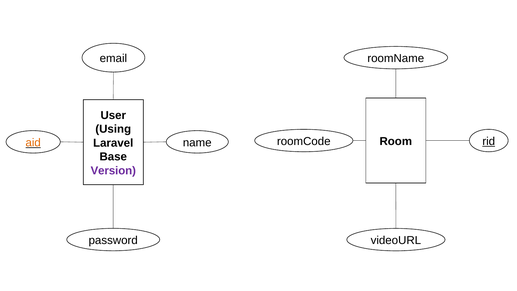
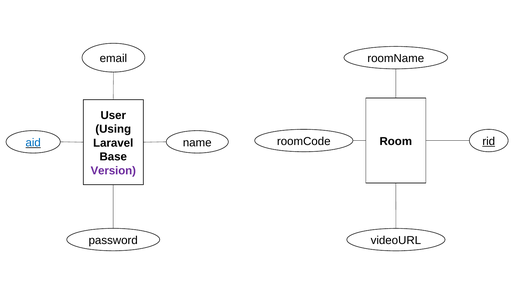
aid colour: orange -> blue (33, 143)
